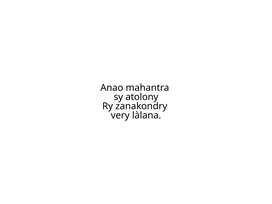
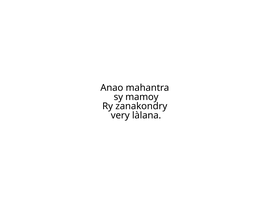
atolony: atolony -> mamoy (142, 97)
